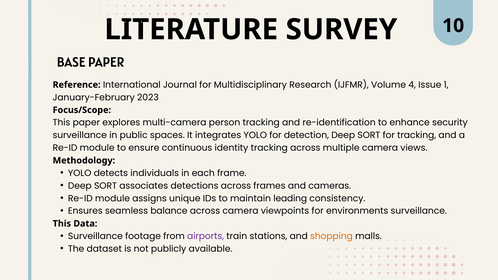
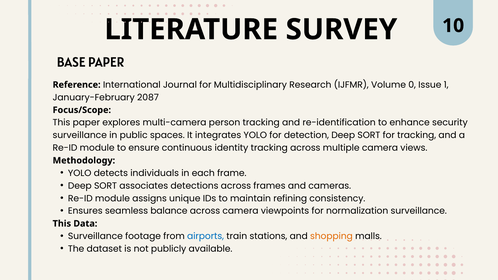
4: 4 -> 0 (412, 85)
2023: 2023 -> 2087 (148, 97)
leading: leading -> refining (290, 198)
environments: environments -> normalization (357, 211)
airports colour: purple -> blue (206, 236)
